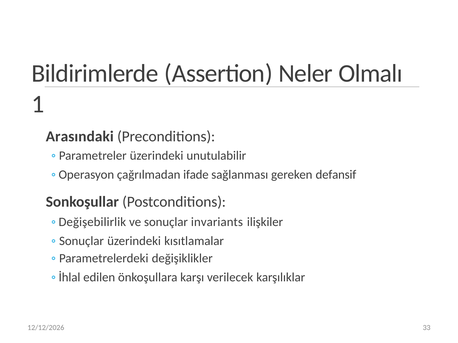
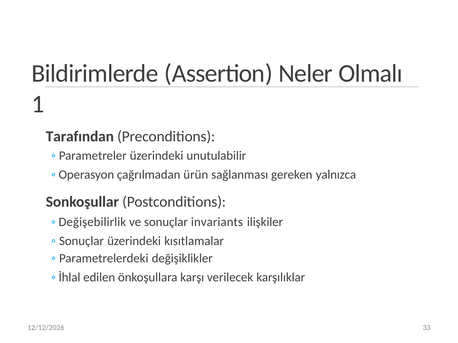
Arasındaki: Arasındaki -> Tarafından (80, 137)
ifade: ifade -> ürün (196, 175)
defansif: defansif -> yalnızca (336, 175)
